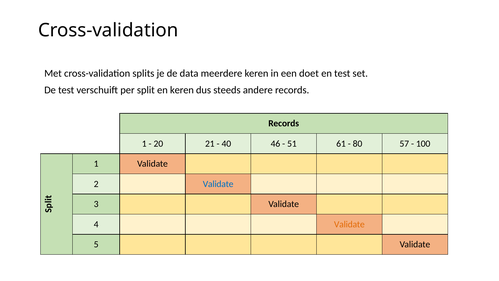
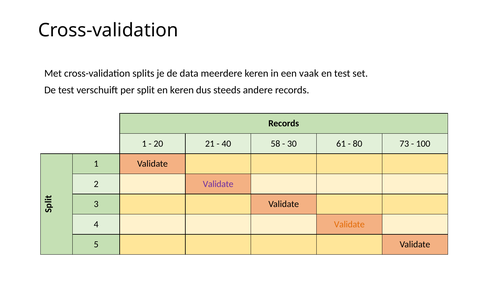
doet: doet -> vaak (309, 73)
46: 46 -> 58 (275, 144)
51: 51 -> 30 (292, 144)
57: 57 -> 73 (404, 144)
Validate colour: blue -> purple (218, 184)
